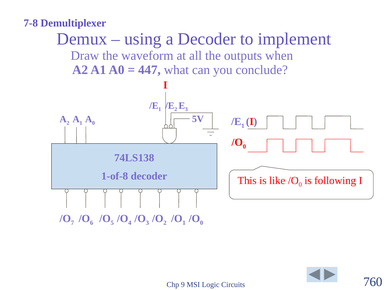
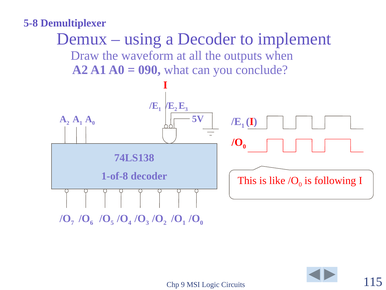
7-8: 7-8 -> 5-8 (31, 23)
447: 447 -> 090 (149, 70)
760: 760 -> 115 (373, 281)
